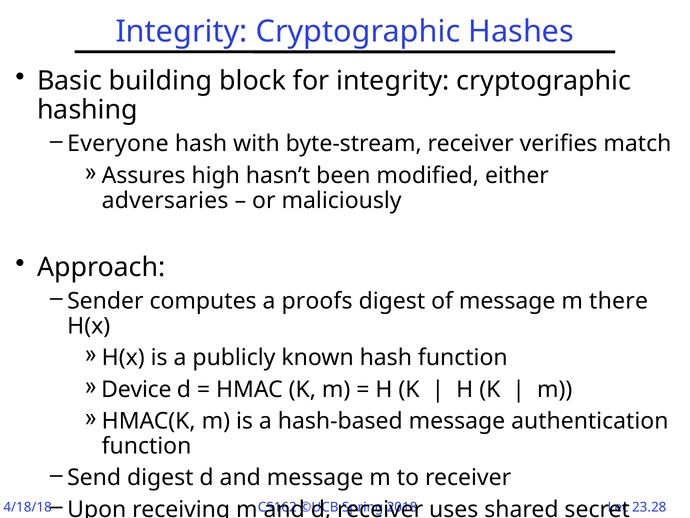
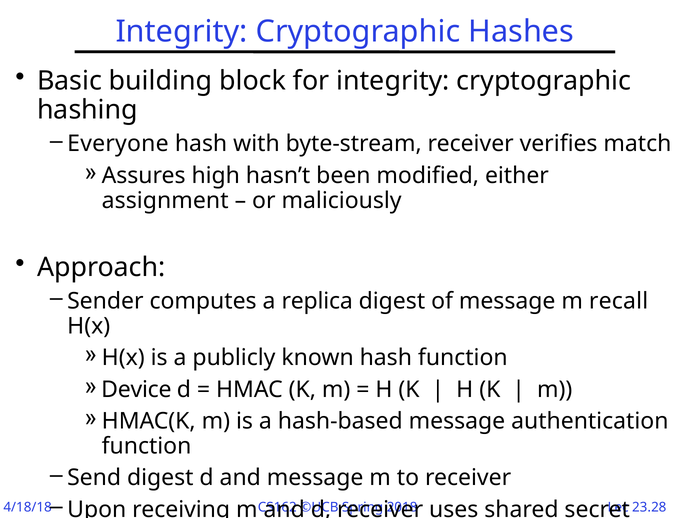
adversaries: adversaries -> assignment (165, 200)
proofs: proofs -> replica (317, 301)
there: there -> recall (619, 301)
